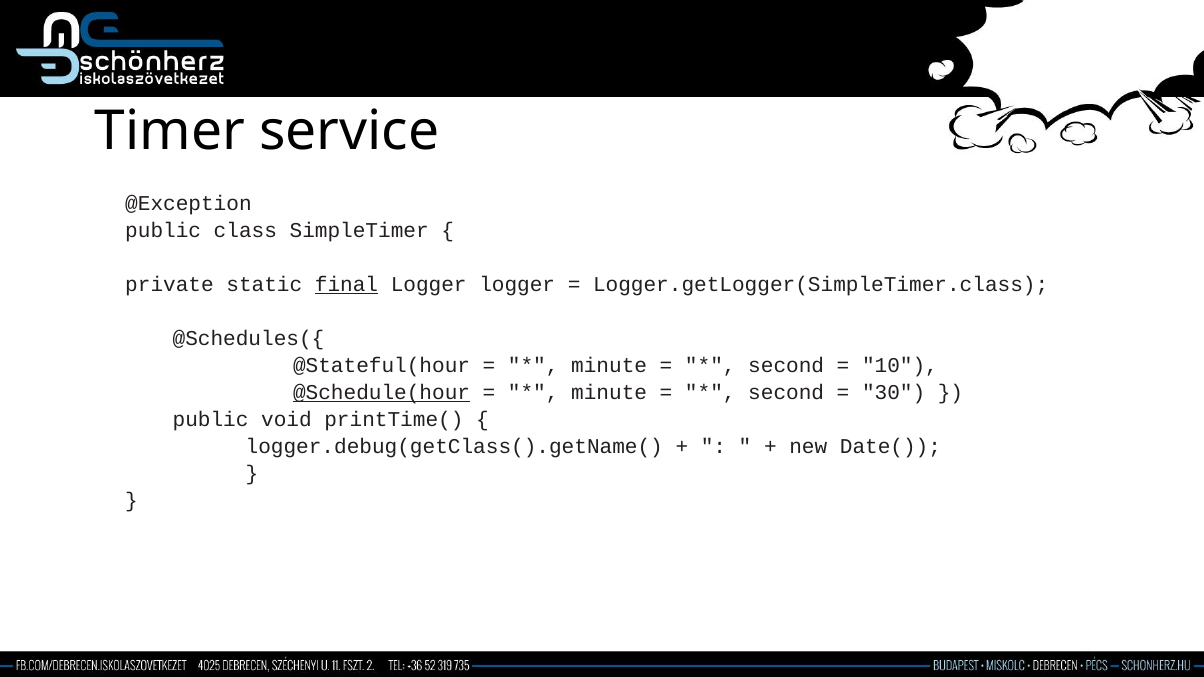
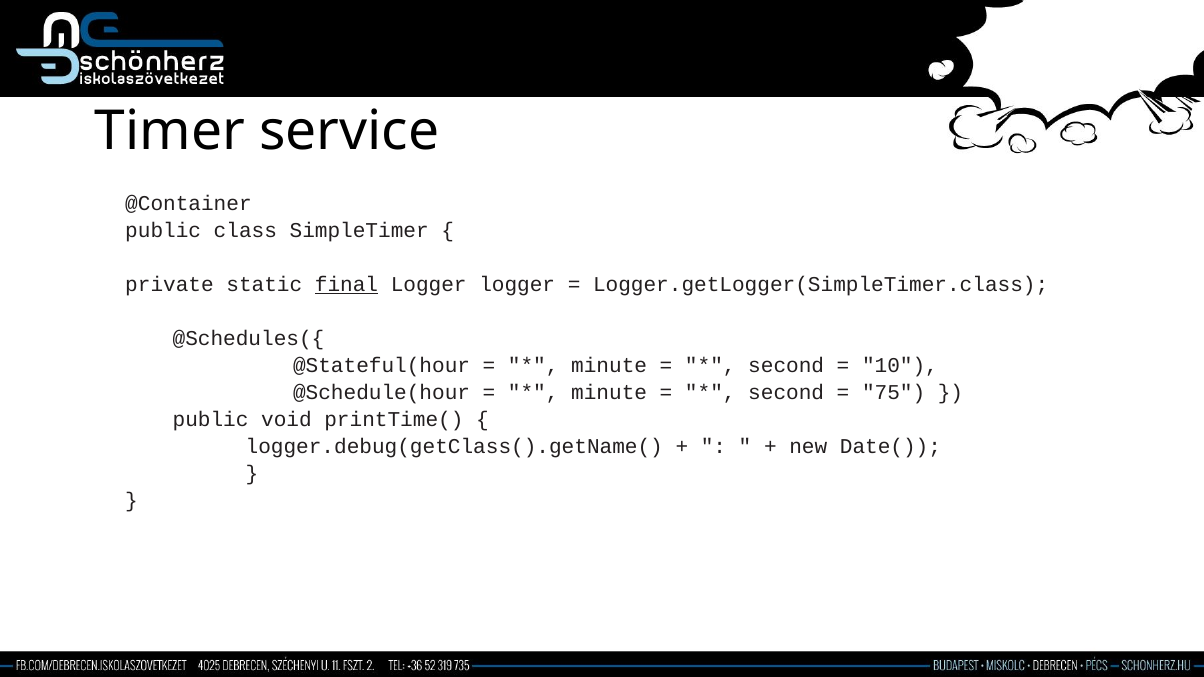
@Exception: @Exception -> @Container (188, 204)
@Schedule(hour underline: present -> none (382, 393)
30: 30 -> 75 (894, 393)
